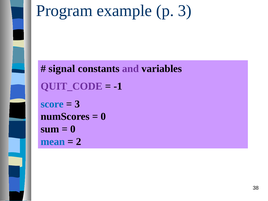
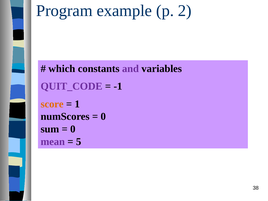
p 3: 3 -> 2 (185, 11)
signal: signal -> which (62, 69)
score colour: blue -> orange (52, 104)
3: 3 -> 1 (77, 104)
mean colour: blue -> purple (53, 142)
2: 2 -> 5 (79, 142)
